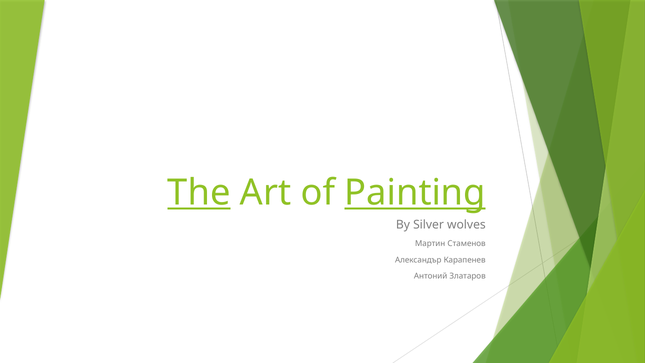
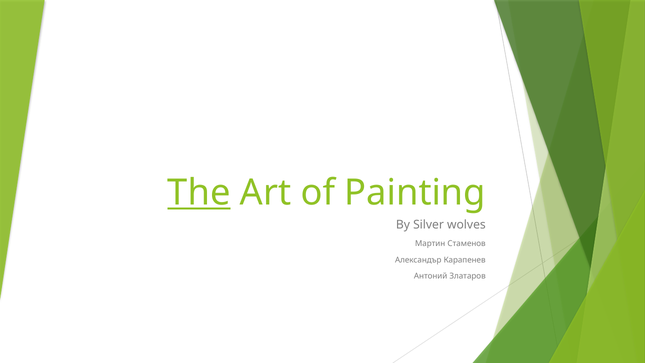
Painting underline: present -> none (415, 193)
